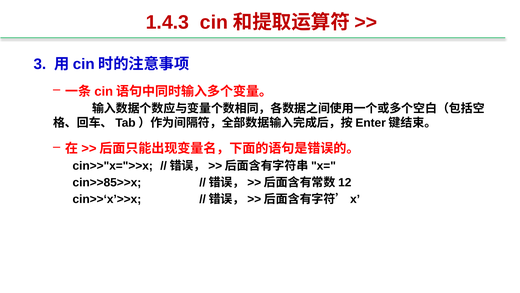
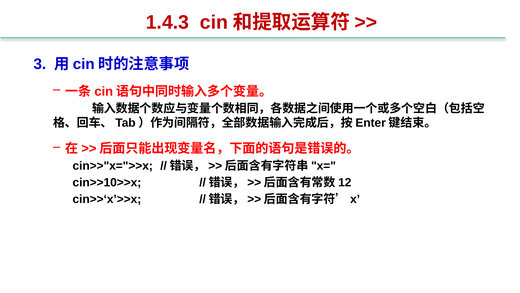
cin>>85>>x: cin>>85>>x -> cin>>10>>x (107, 182)
